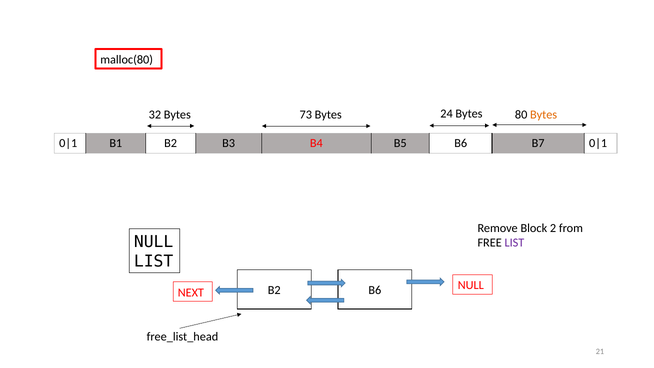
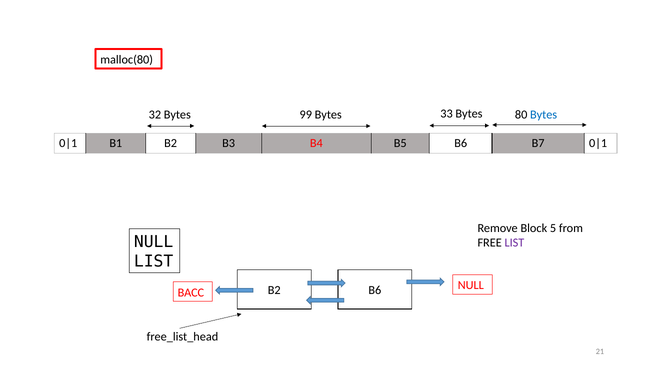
73: 73 -> 99 (306, 115)
24: 24 -> 33 (447, 114)
Bytes colour: orange -> blue (544, 115)
2: 2 -> 5 (553, 228)
NEXT: NEXT -> BACC (191, 292)
